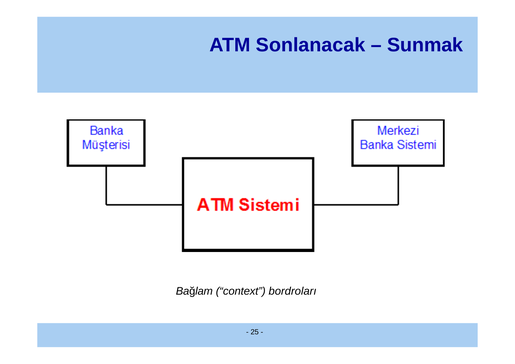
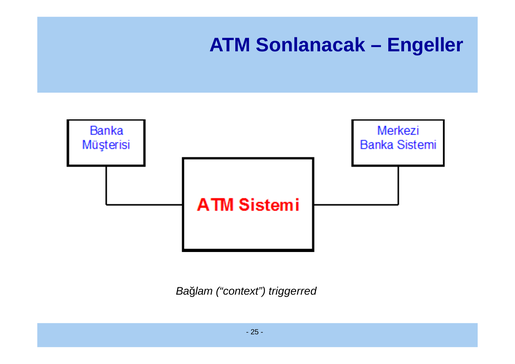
Sunmak: Sunmak -> Engeller (425, 45)
bordroları: bordroları -> triggerred (293, 291)
